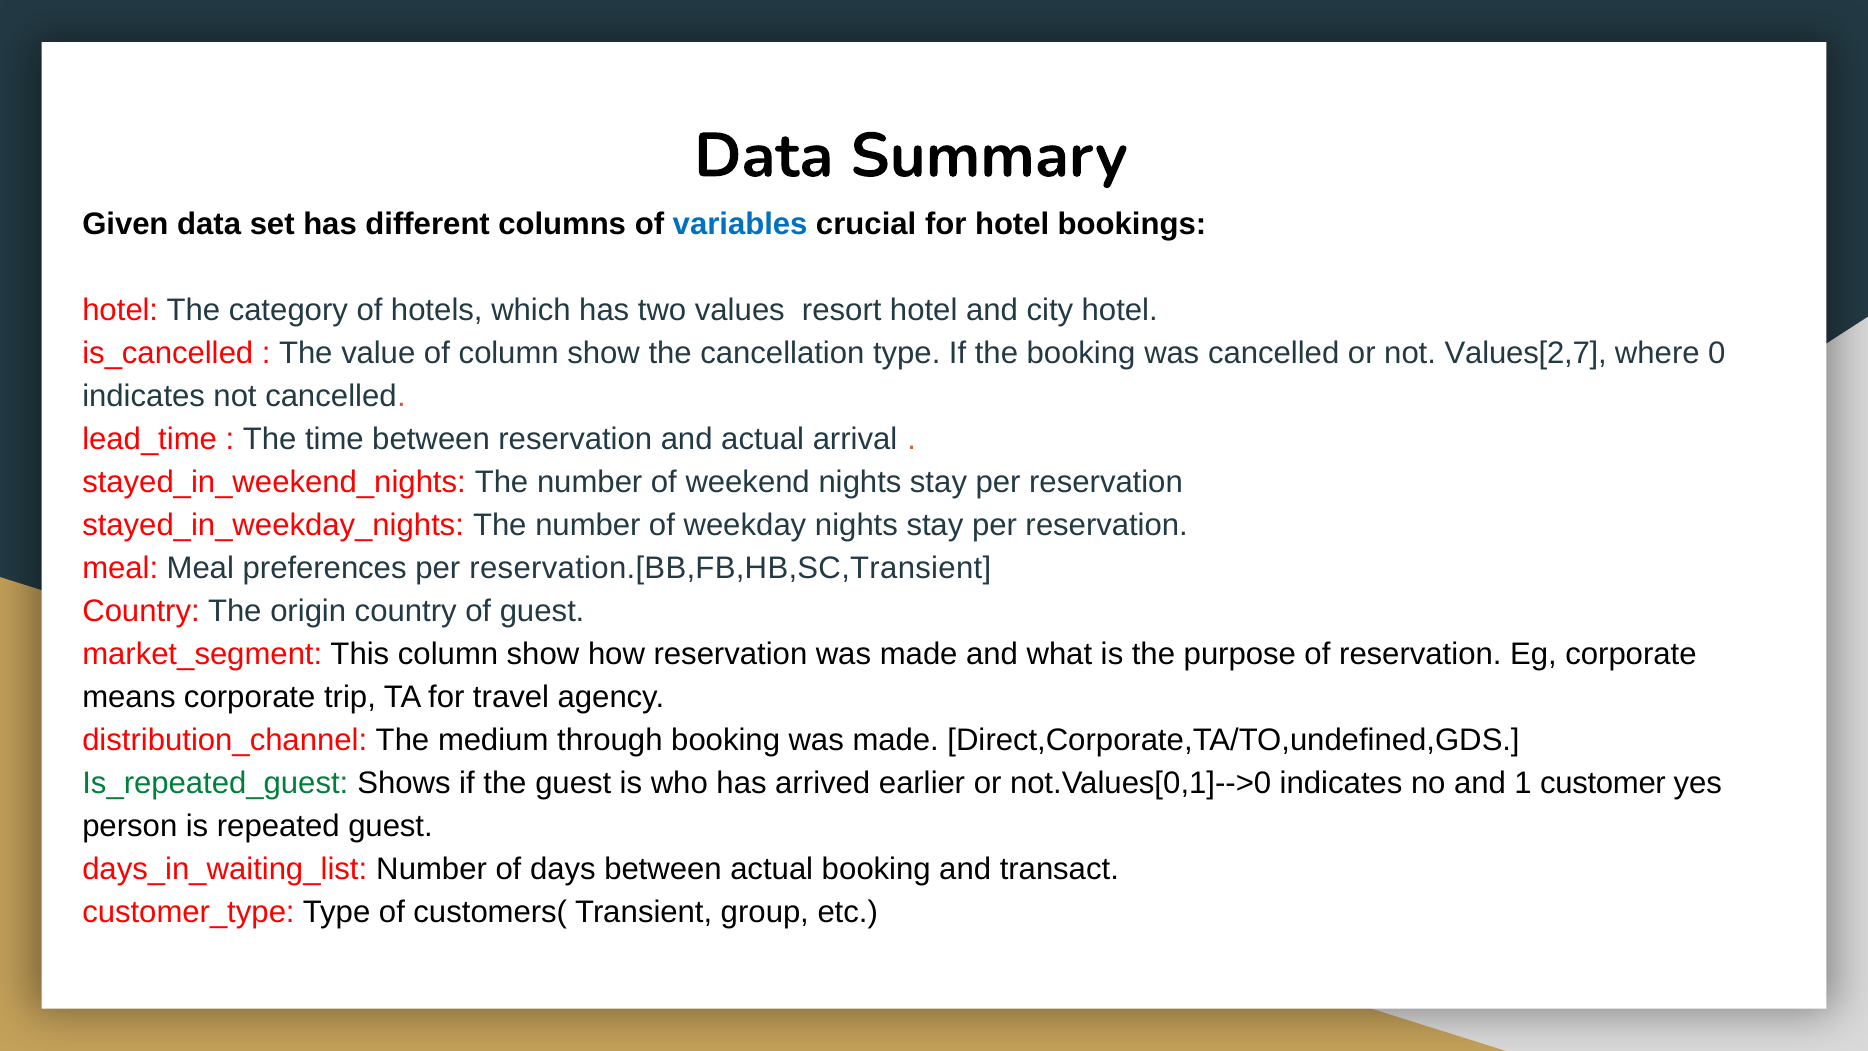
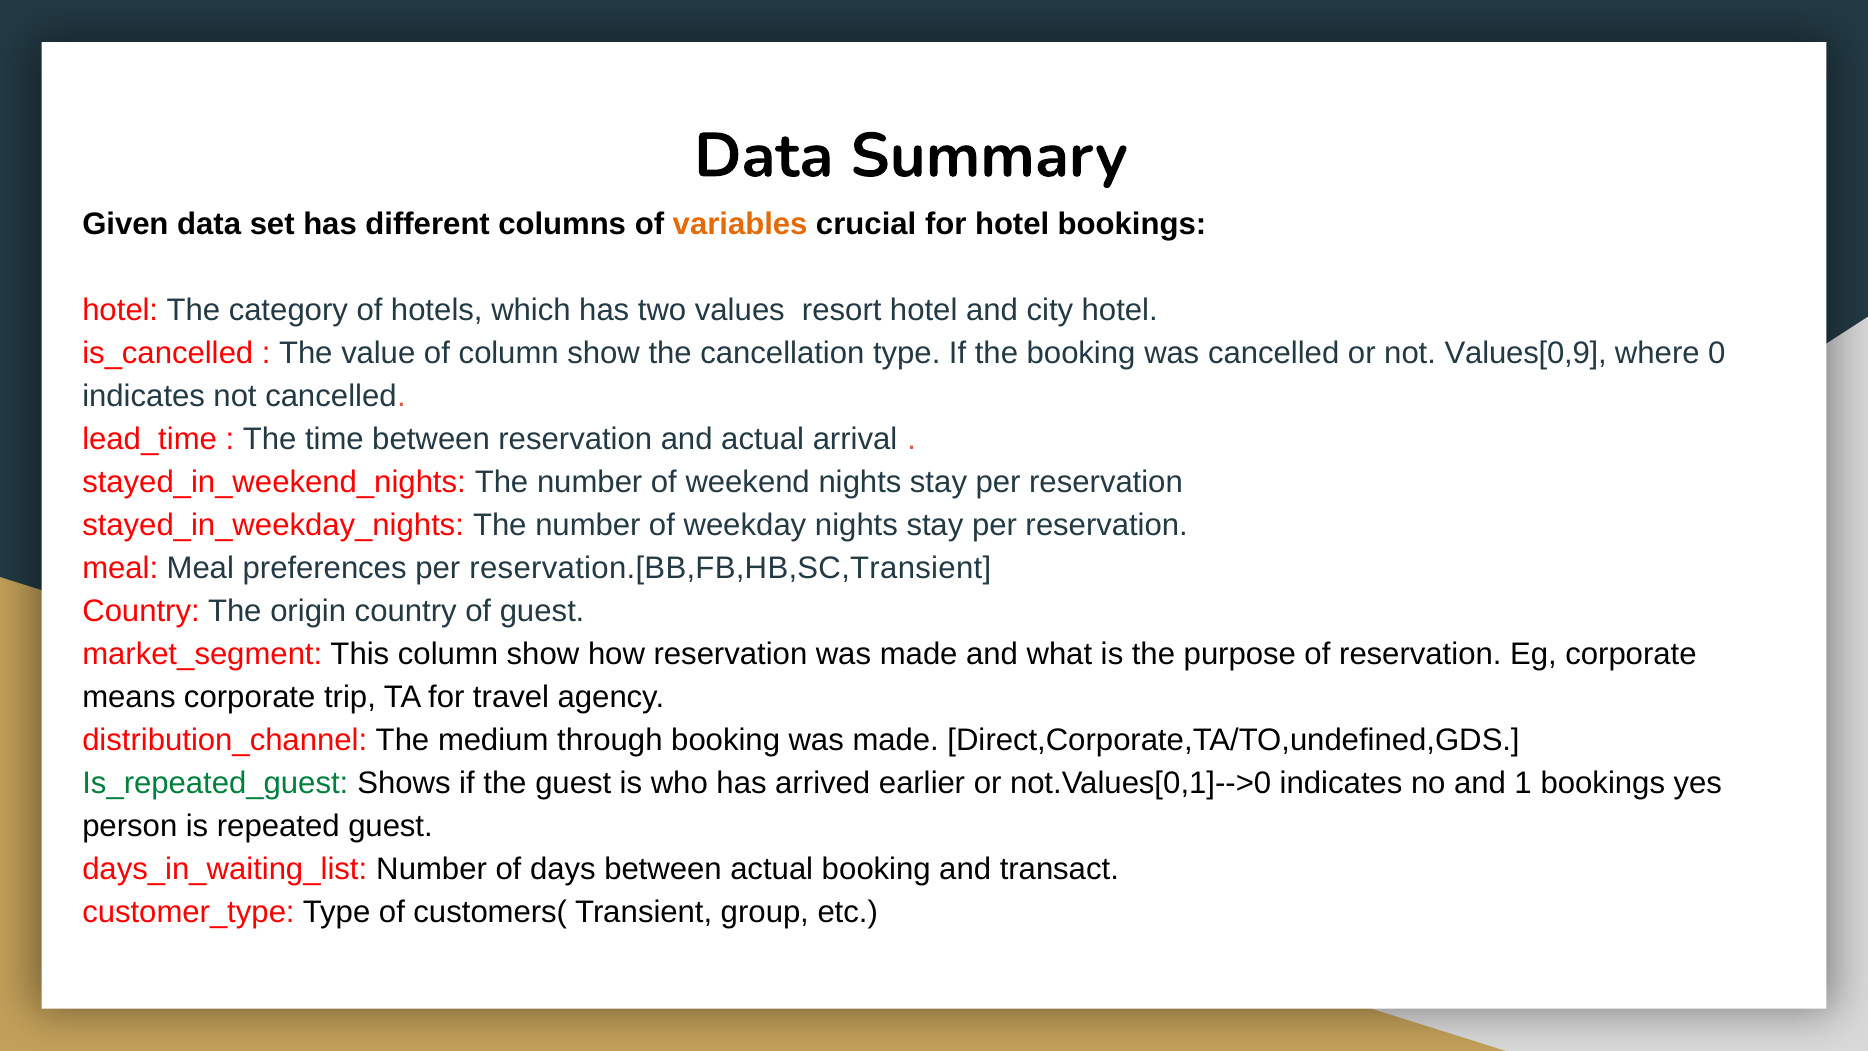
variables colour: blue -> orange (740, 225)
Values[2,7: Values[2,7 -> Values[0,9 (1526, 353)
1 customer: customer -> bookings (1603, 783)
